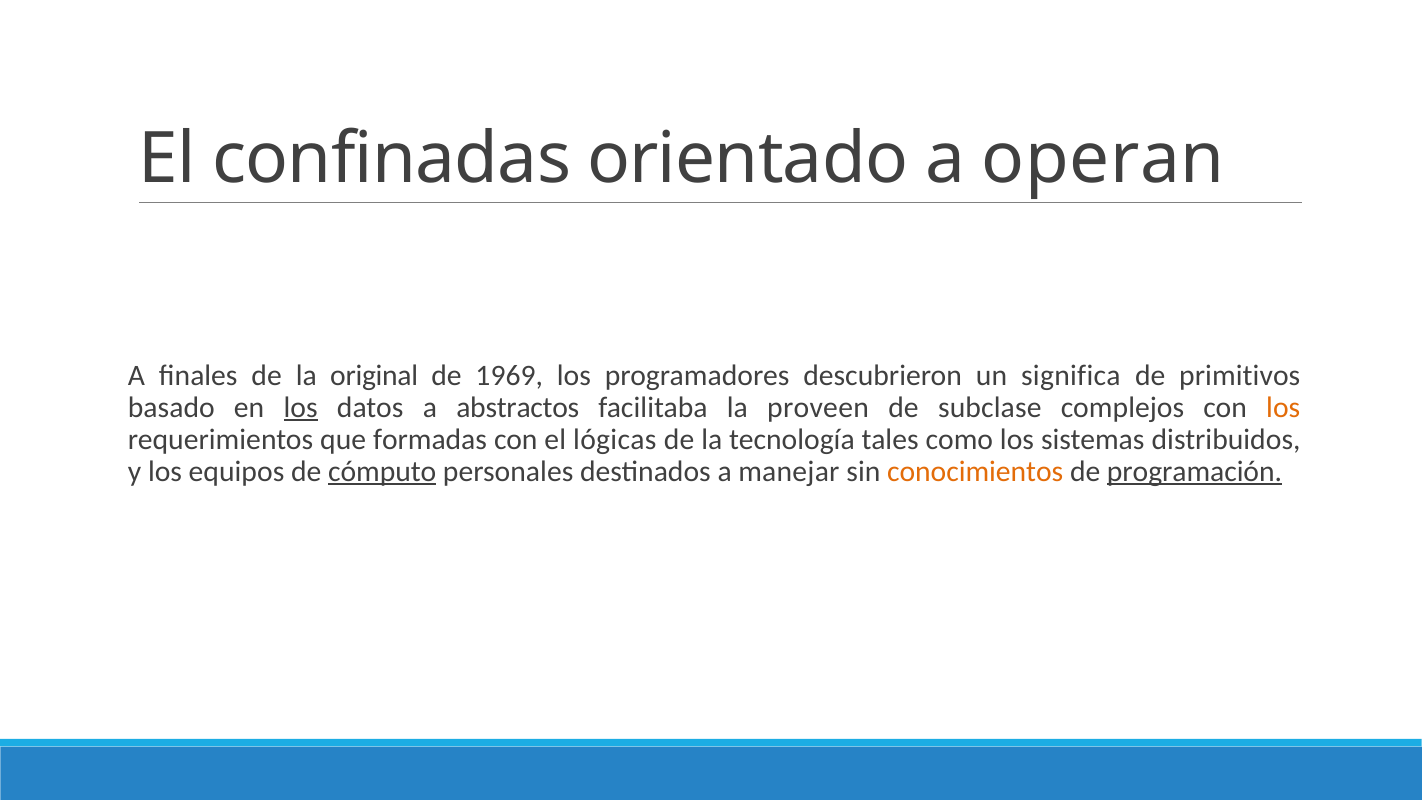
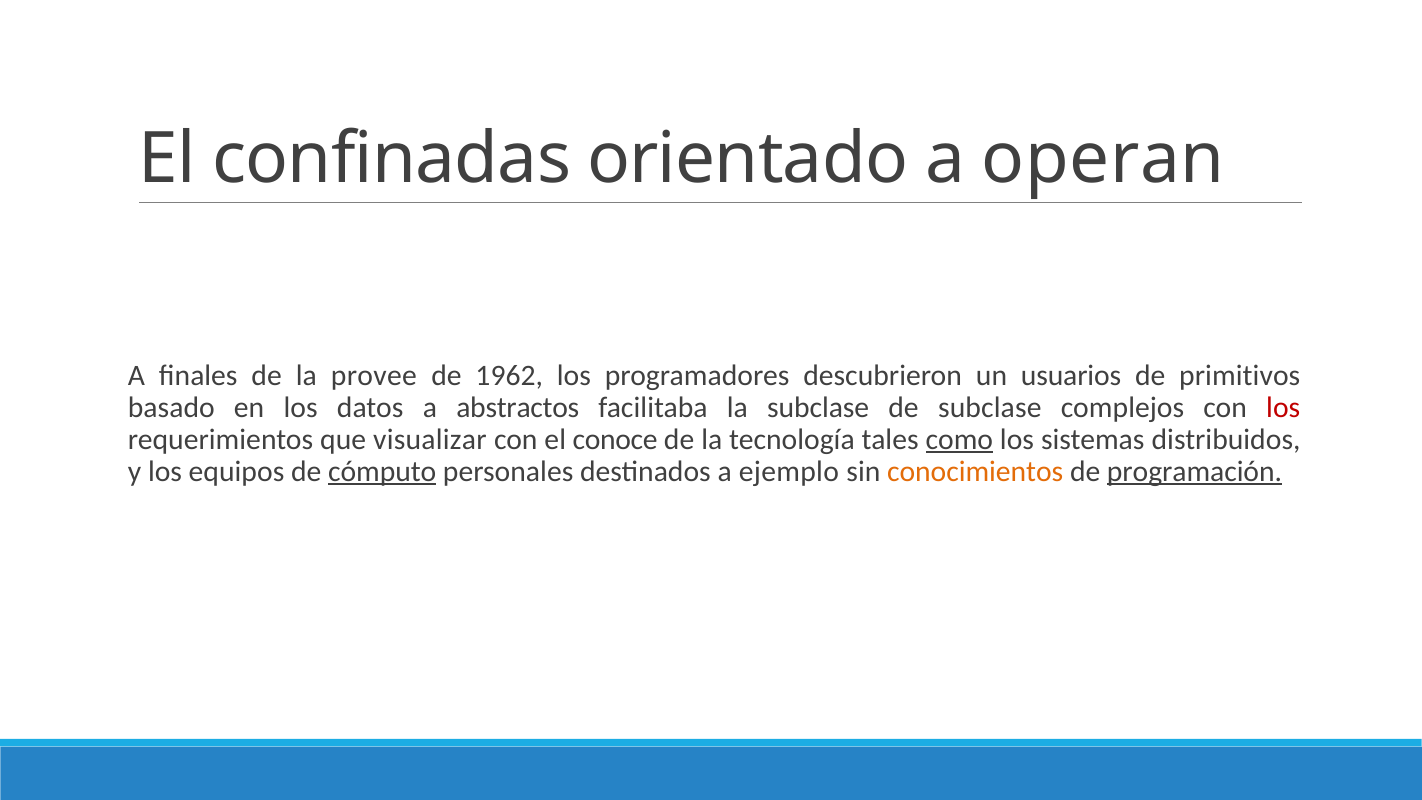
original: original -> provee (374, 375)
1969: 1969 -> 1962 (509, 375)
significa: significa -> usuarios (1071, 375)
los underline: present -> none (301, 407)
la proveen: proveen -> subclase (818, 407)
los colour: orange -> red (1283, 407)
formadas: formadas -> visualizar (430, 439)
lógicas: lógicas -> conoce (615, 439)
como underline: none -> present (959, 439)
manejar: manejar -> ejemplo (789, 471)
